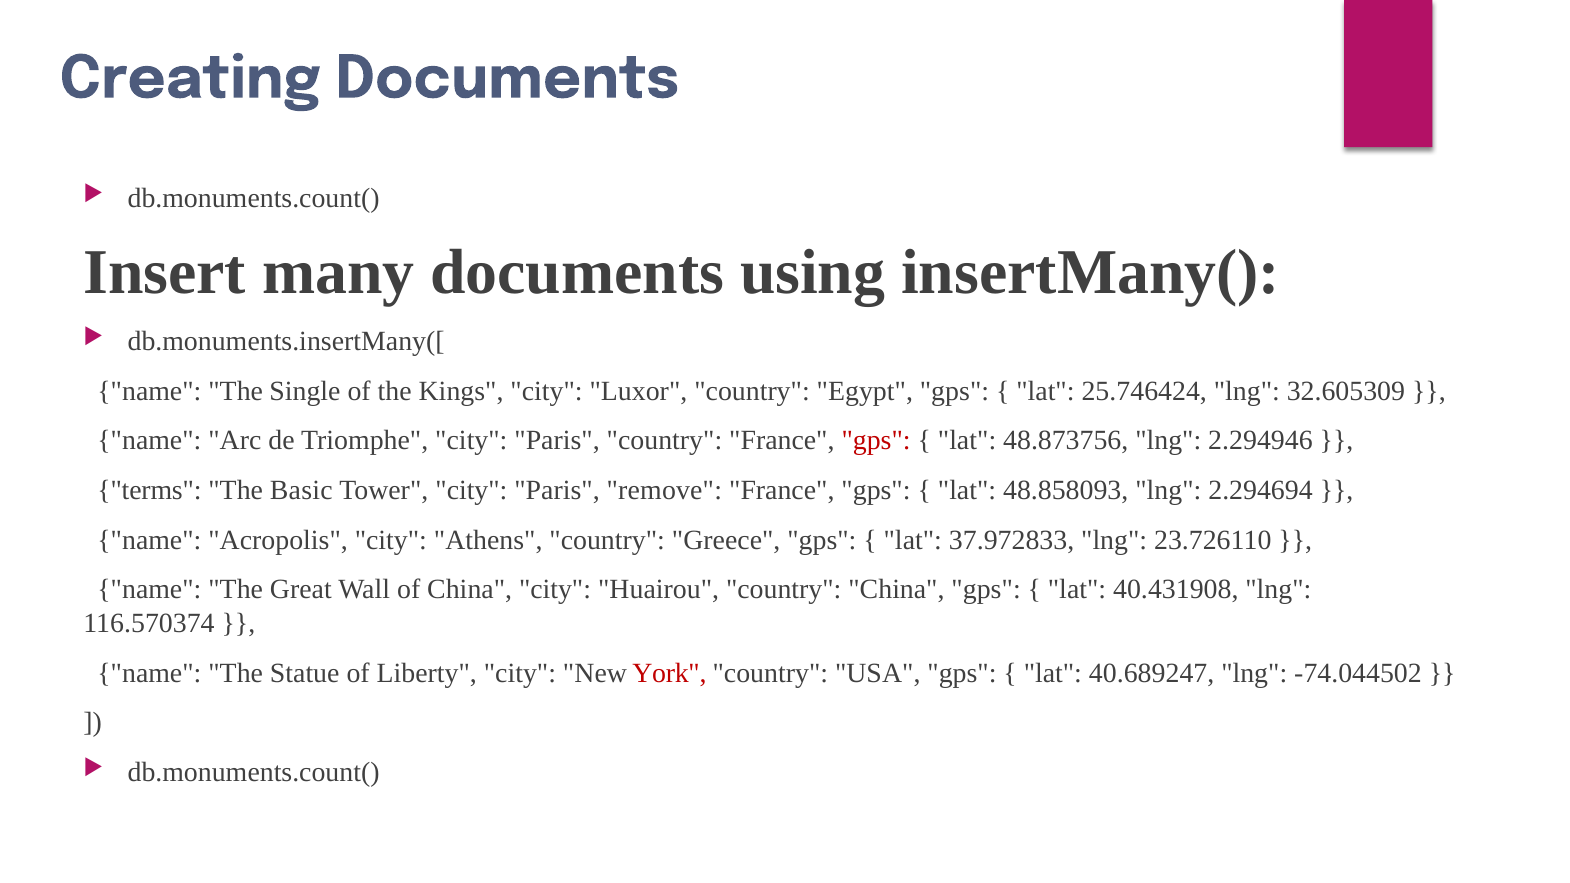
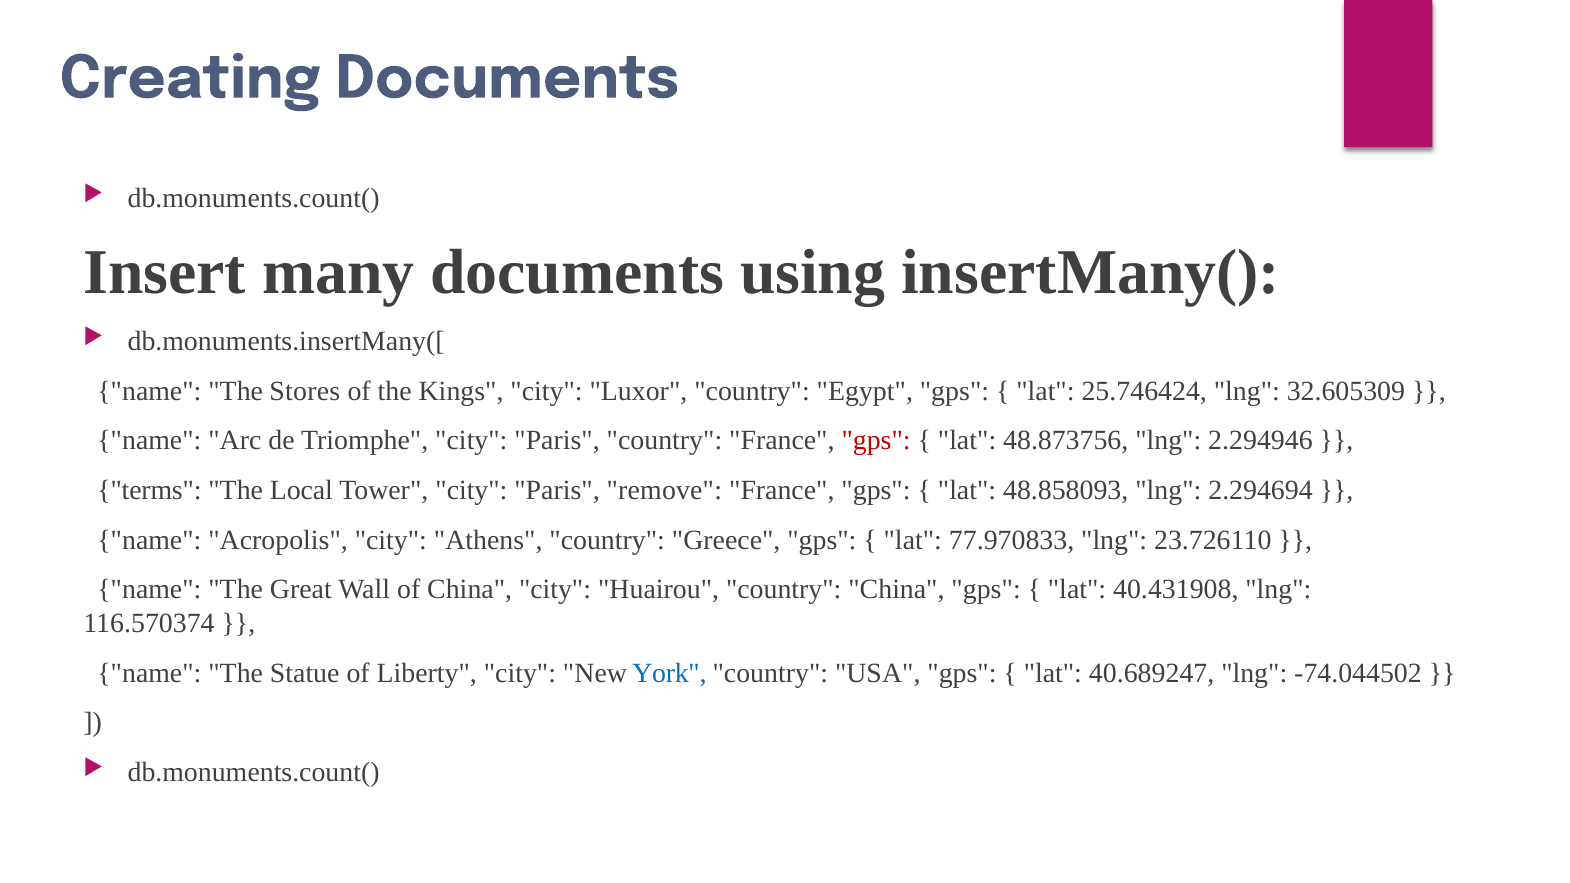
Single: Single -> Stores (305, 391)
Basic: Basic -> Local (301, 490)
37.972833: 37.972833 -> 77.970833 (1012, 540)
York colour: red -> blue (669, 673)
